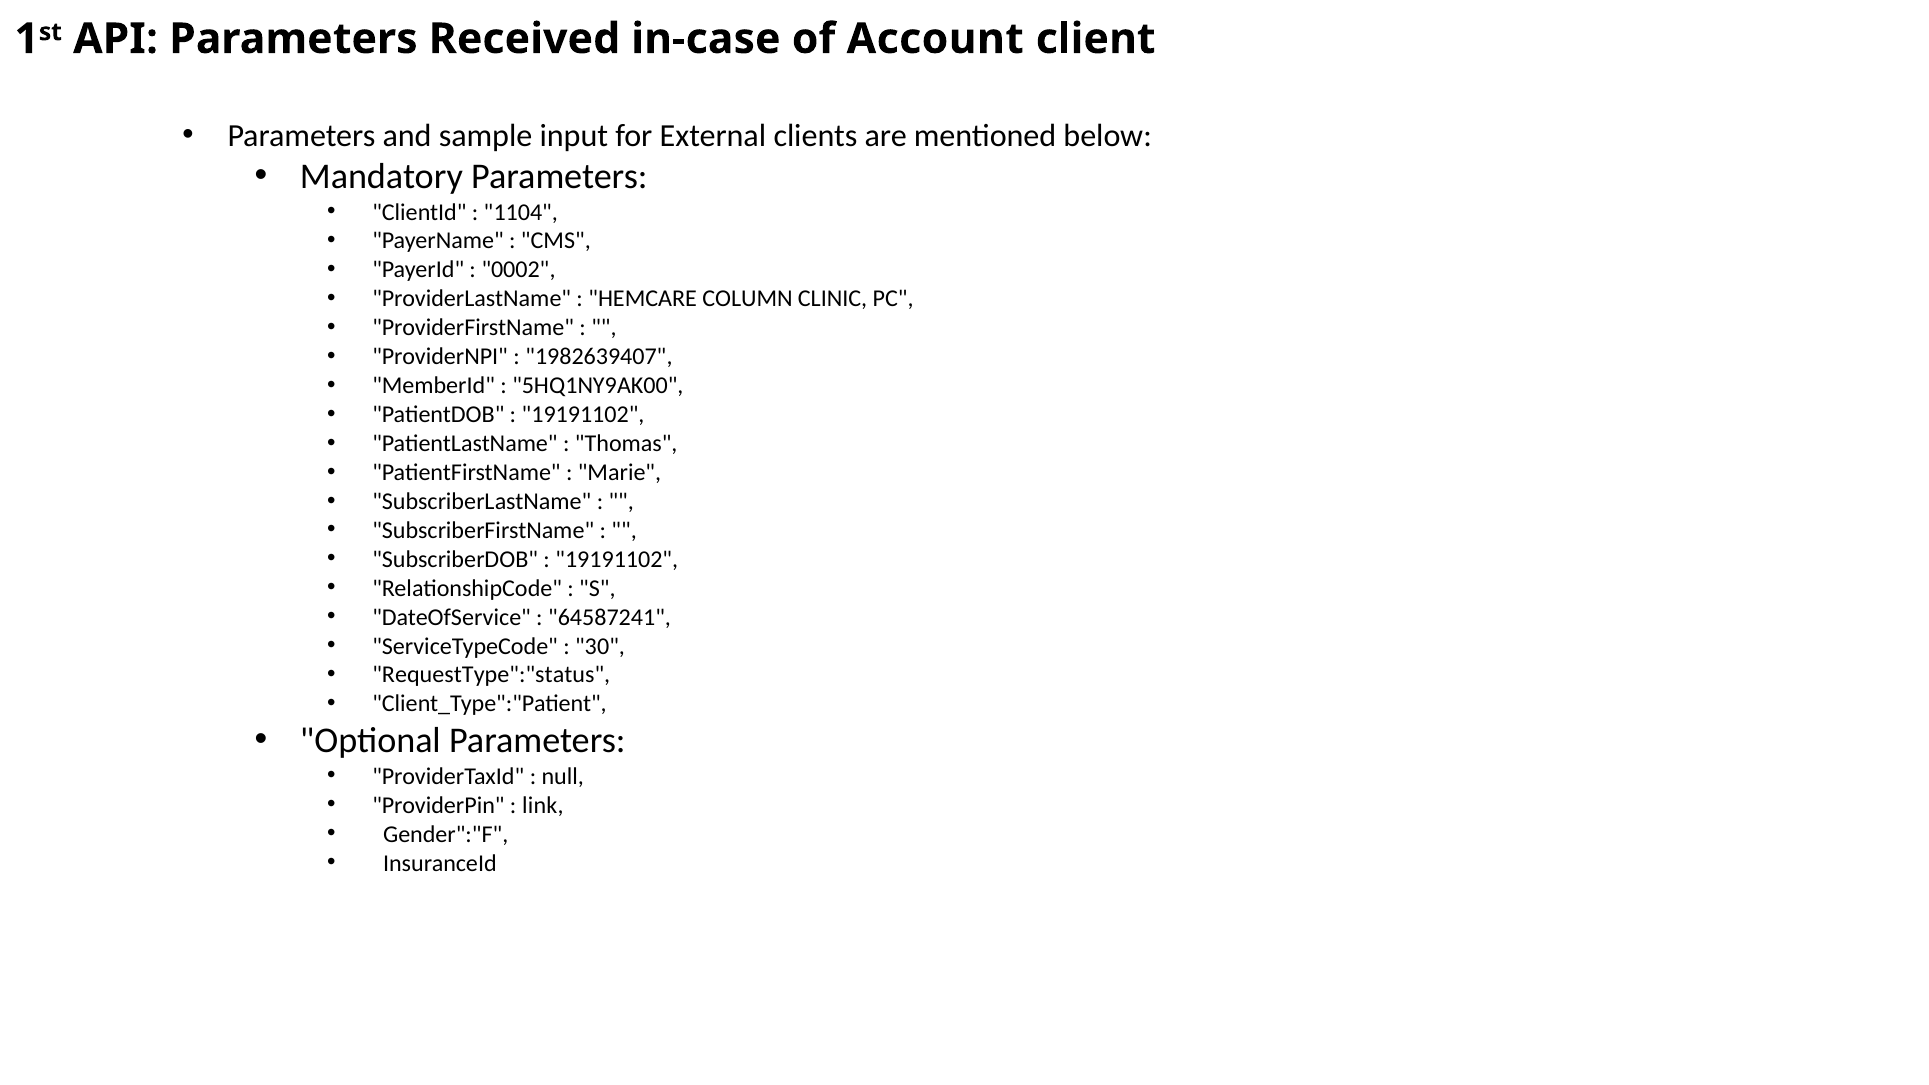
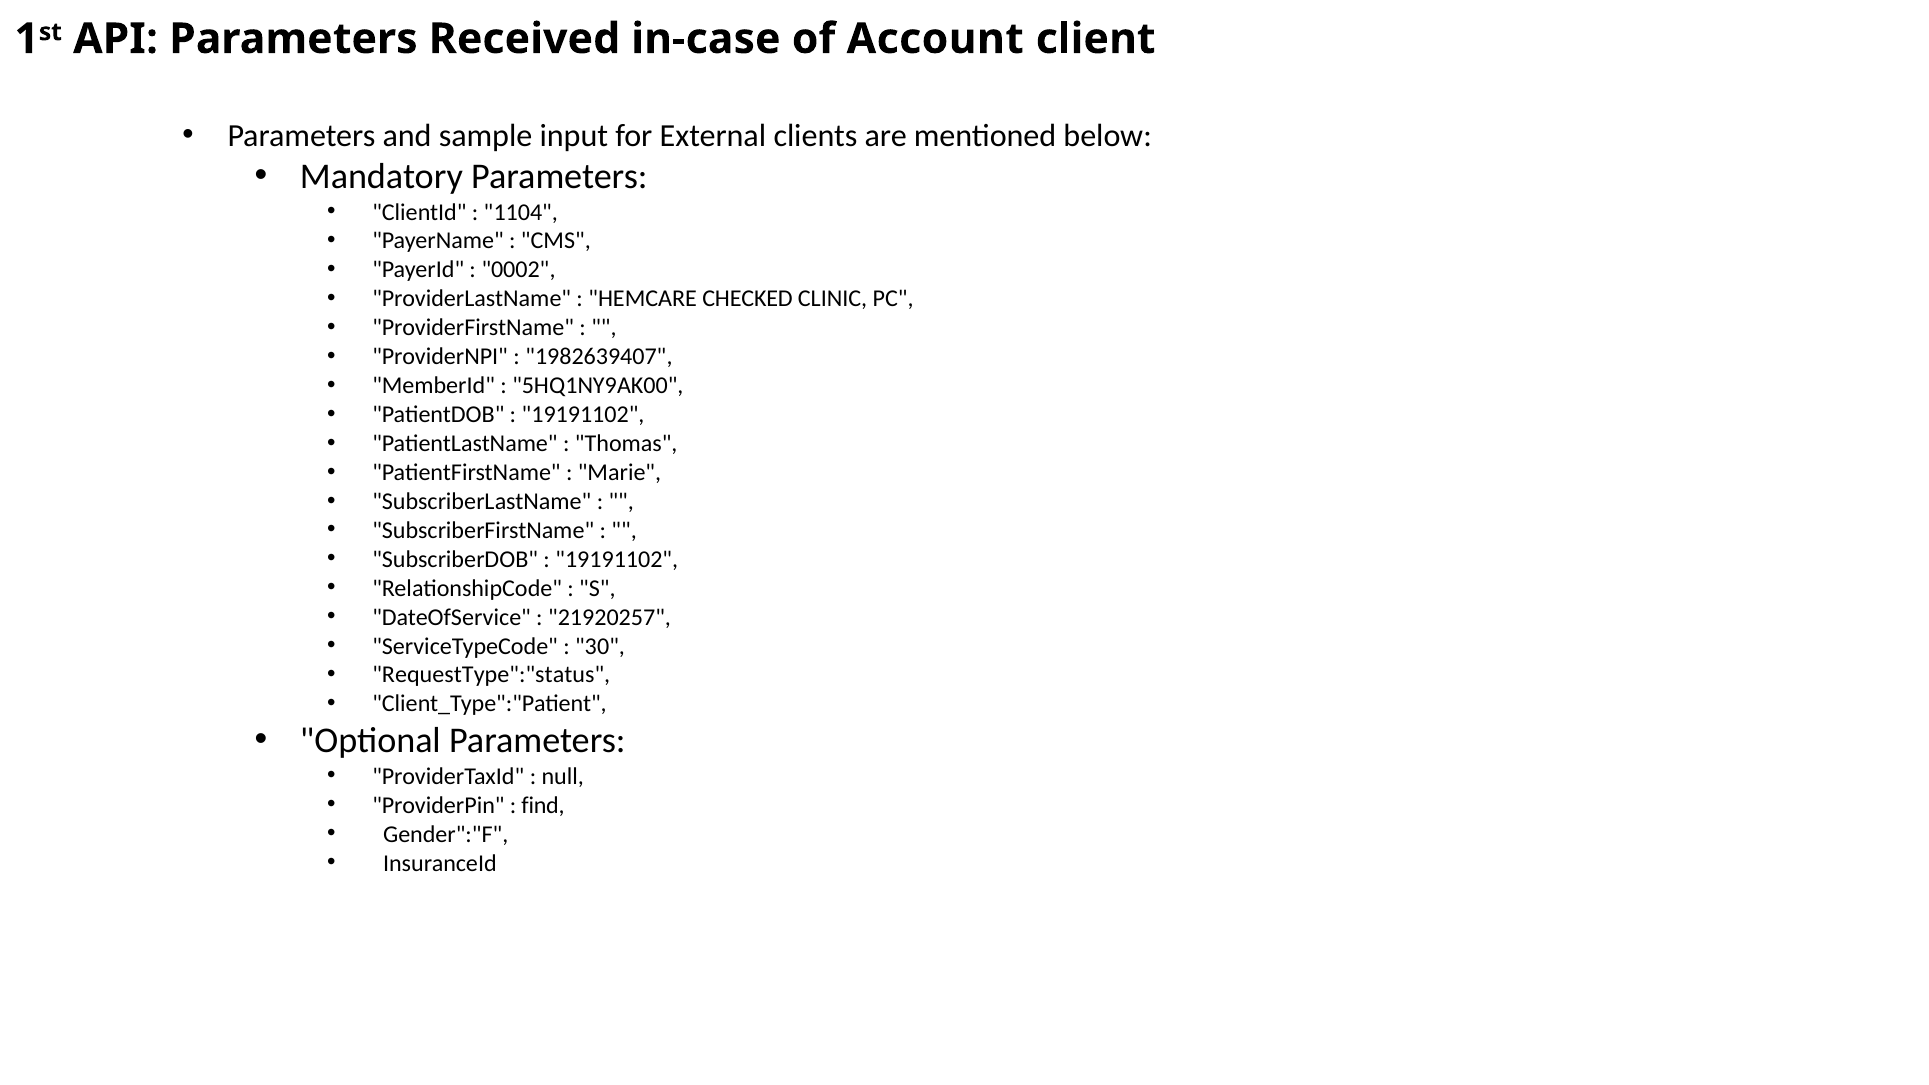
COLUMN: COLUMN -> CHECKED (748, 299)
64587241: 64587241 -> 21920257 (610, 617)
link: link -> find (543, 805)
